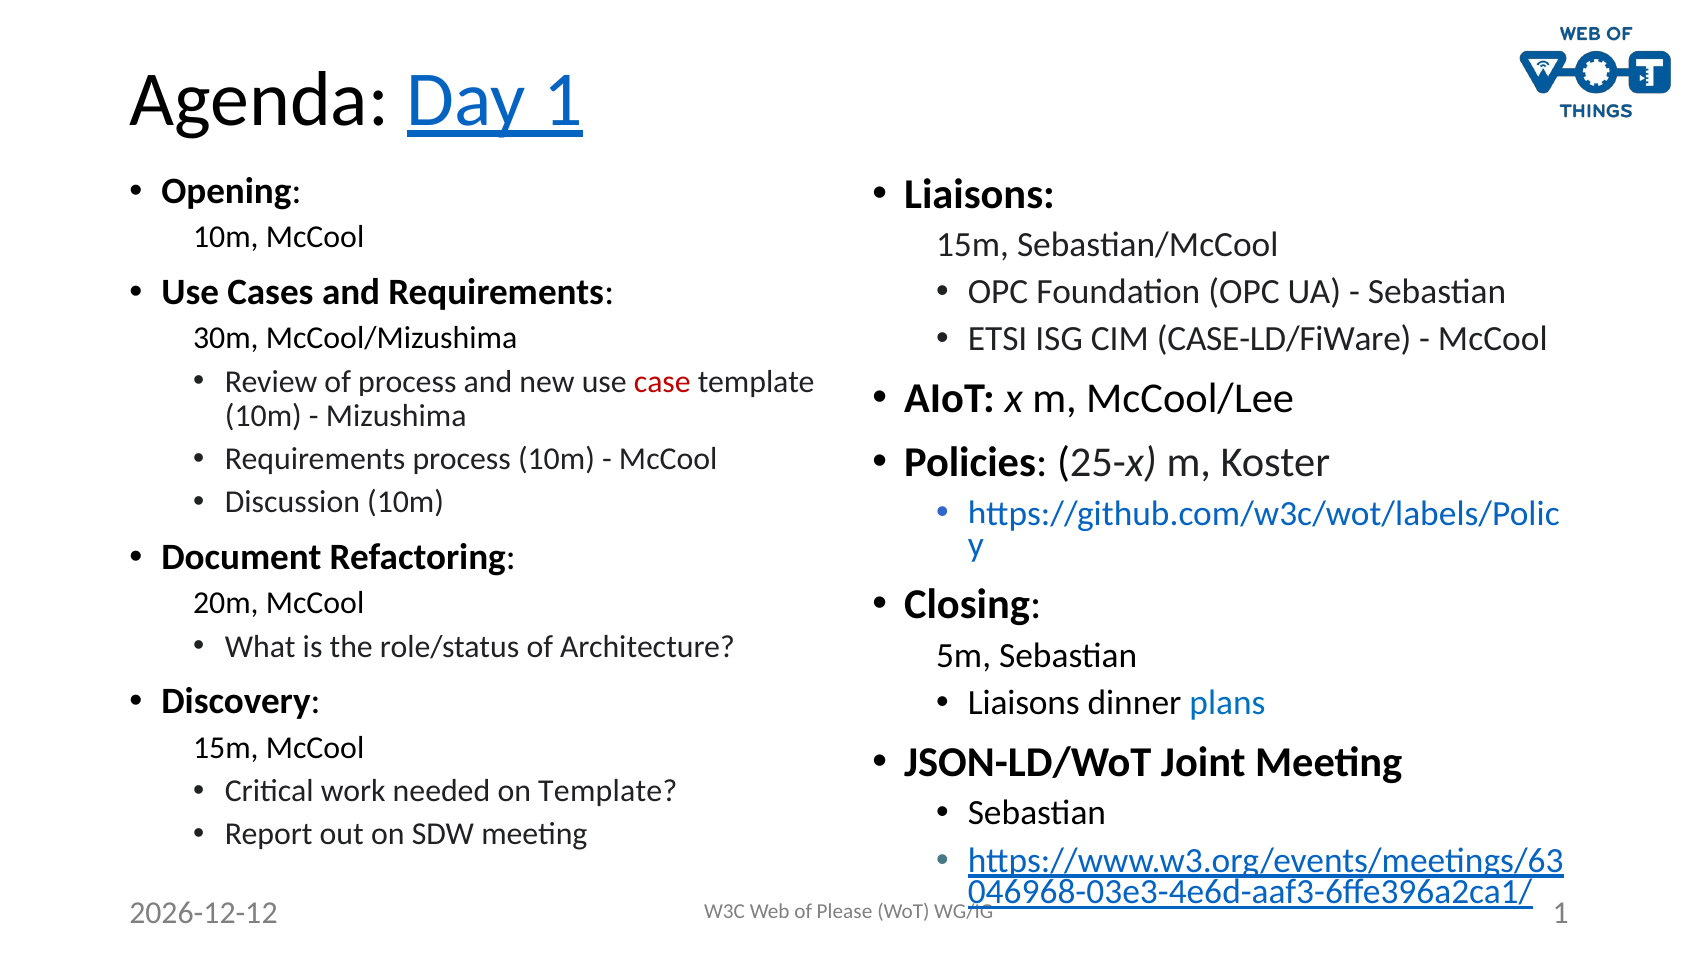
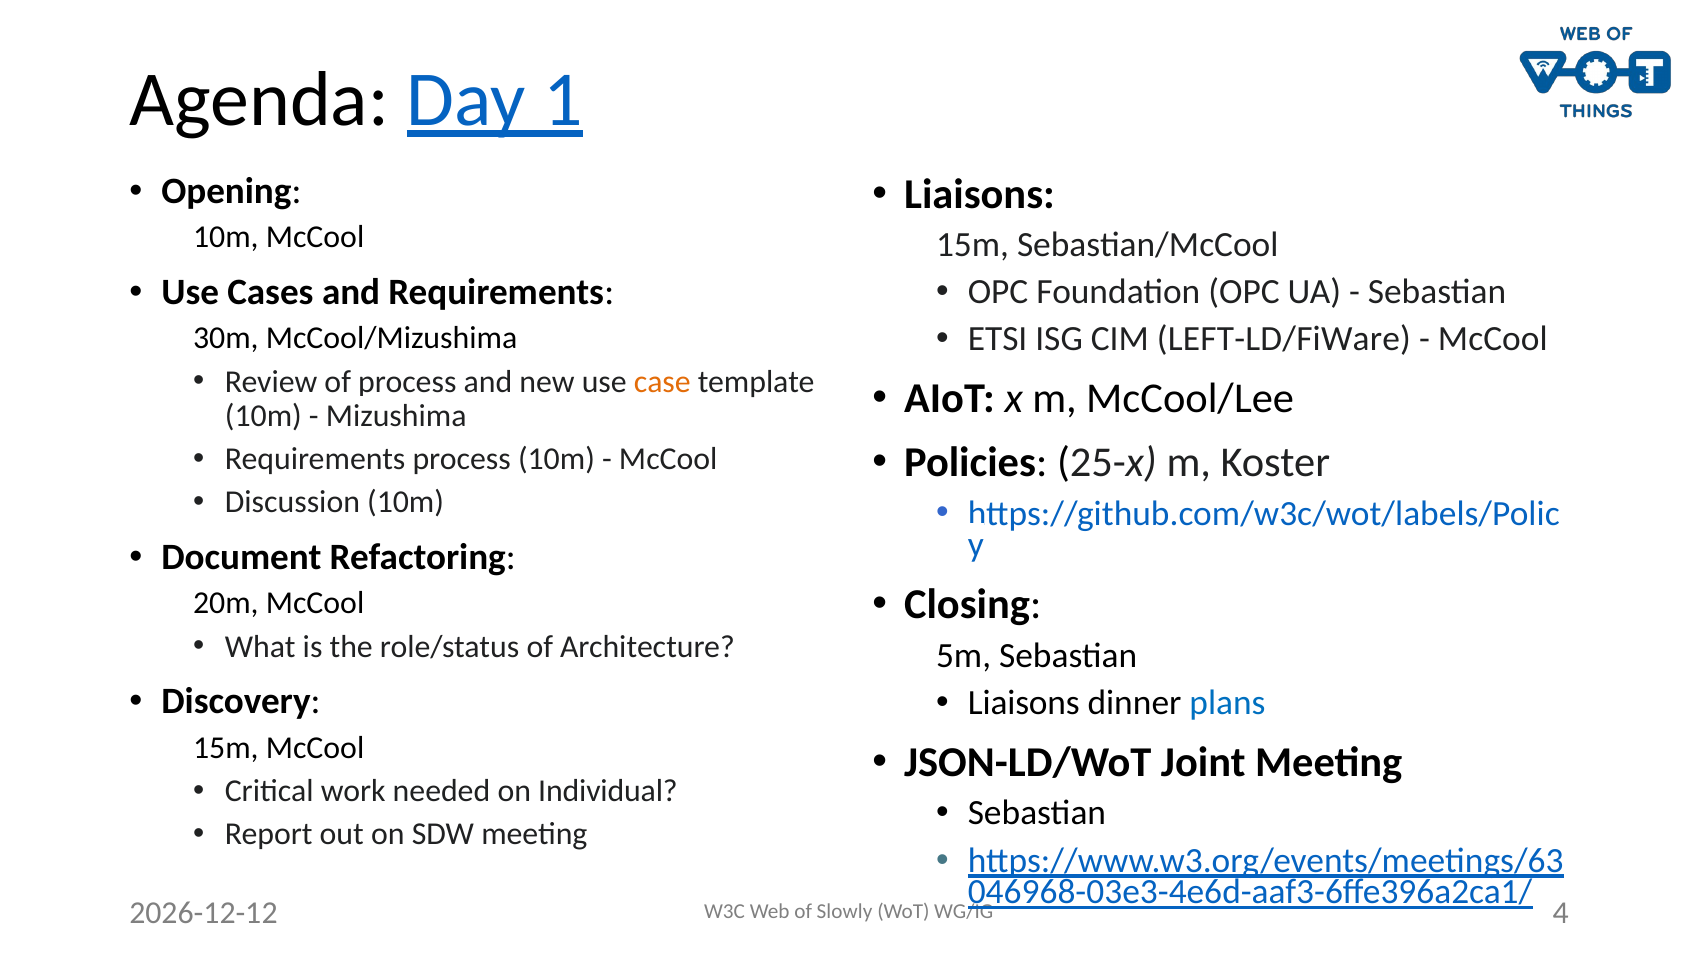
CASE-LD/FiWare: CASE-LD/FiWare -> LEFT-LD/FiWare (1284, 339)
case colour: red -> orange (662, 382)
on Template: Template -> Individual (608, 791)
Please: Please -> Slowly (845, 912)
WG/IG 1: 1 -> 4 (1561, 913)
